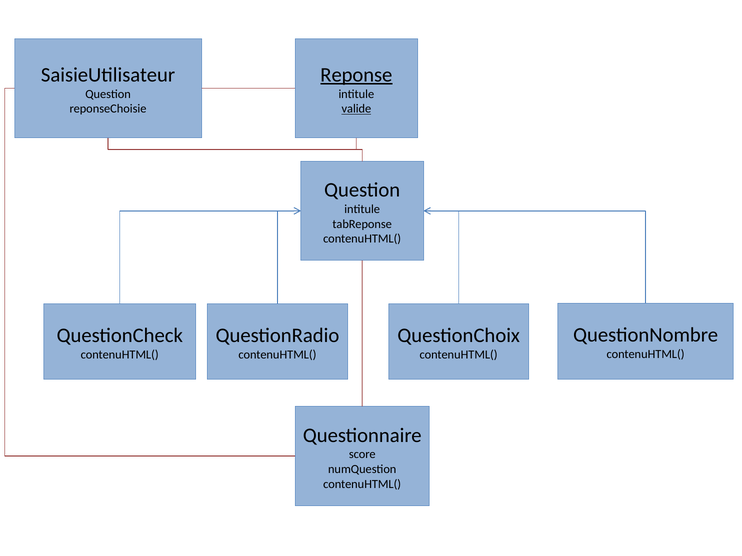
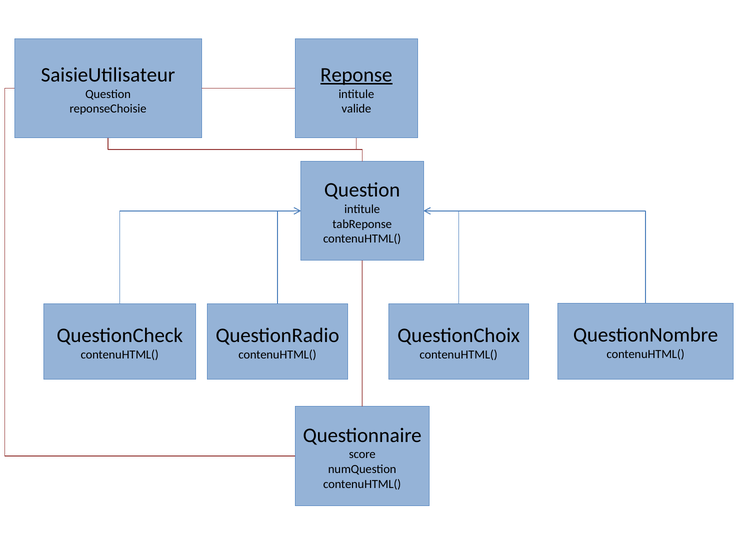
valide underline: present -> none (356, 109)
